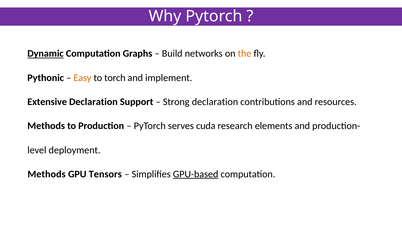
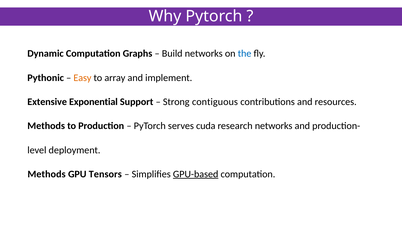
Dynamic underline: present -> none (46, 54)
the colour: orange -> blue (245, 54)
torch: torch -> array (115, 78)
Extensive Declaration: Declaration -> Exponential (93, 102)
Strong declaration: declaration -> contiguous (215, 102)
research elements: elements -> networks (274, 126)
